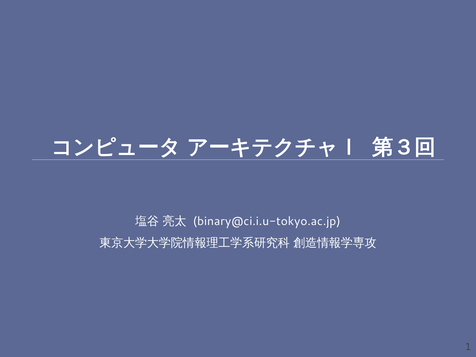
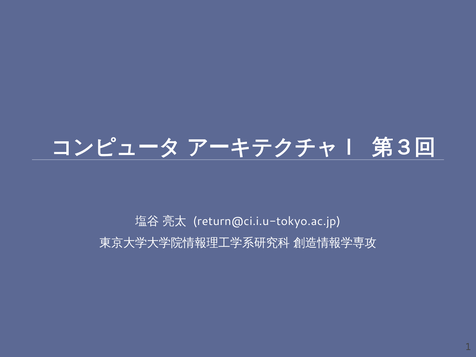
binary@ci.i.u-tokyo.ac.jp: binary@ci.i.u-tokyo.ac.jp -> return@ci.i.u-tokyo.ac.jp (267, 221)
